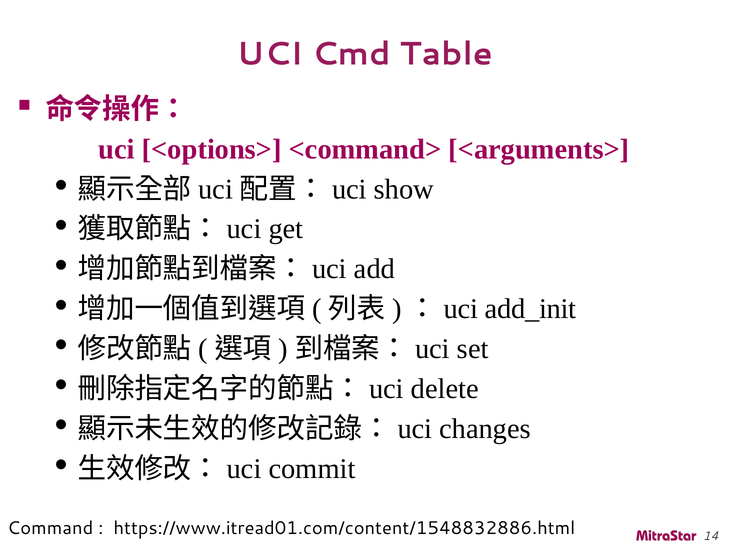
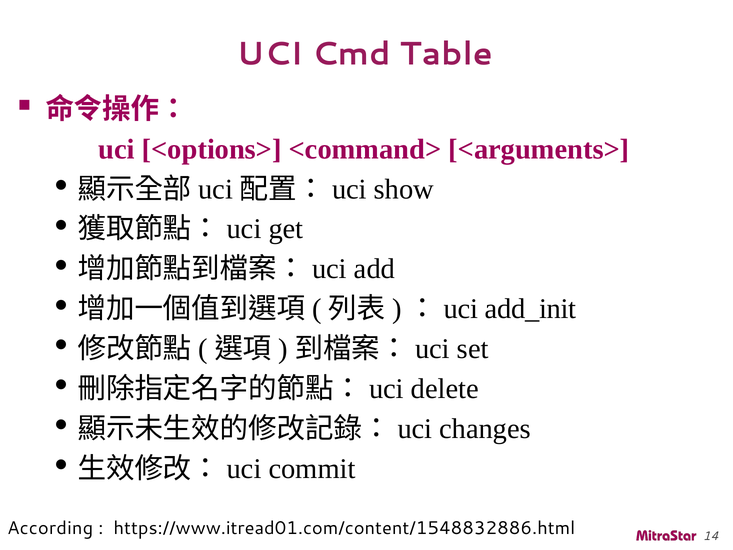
Command: Command -> According (50, 528)
